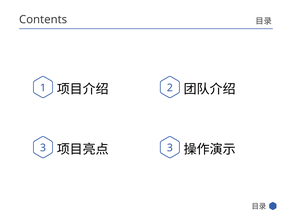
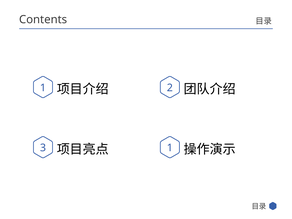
3 3: 3 -> 1 (170, 148)
